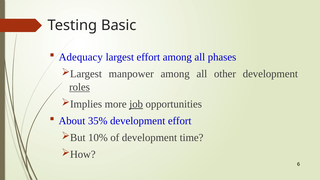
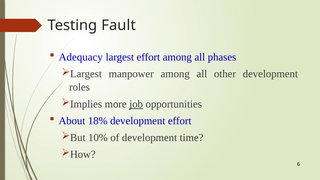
Basic: Basic -> Fault (119, 25)
roles underline: present -> none (79, 87)
35%: 35% -> 18% (98, 121)
